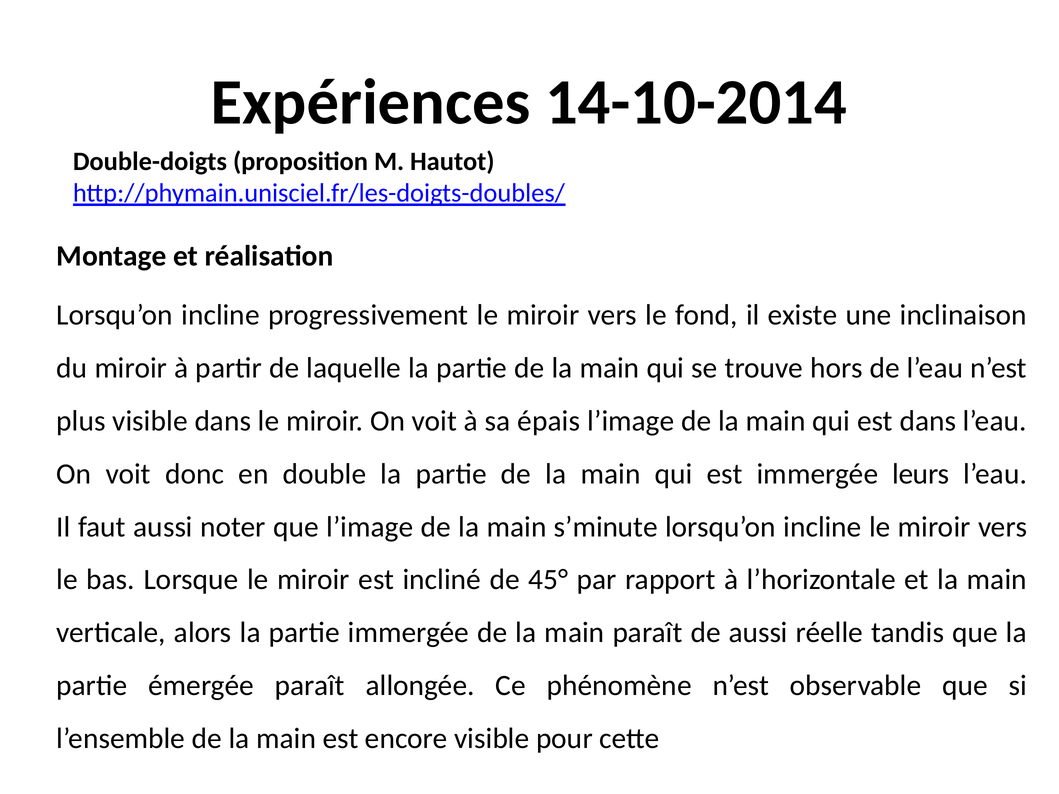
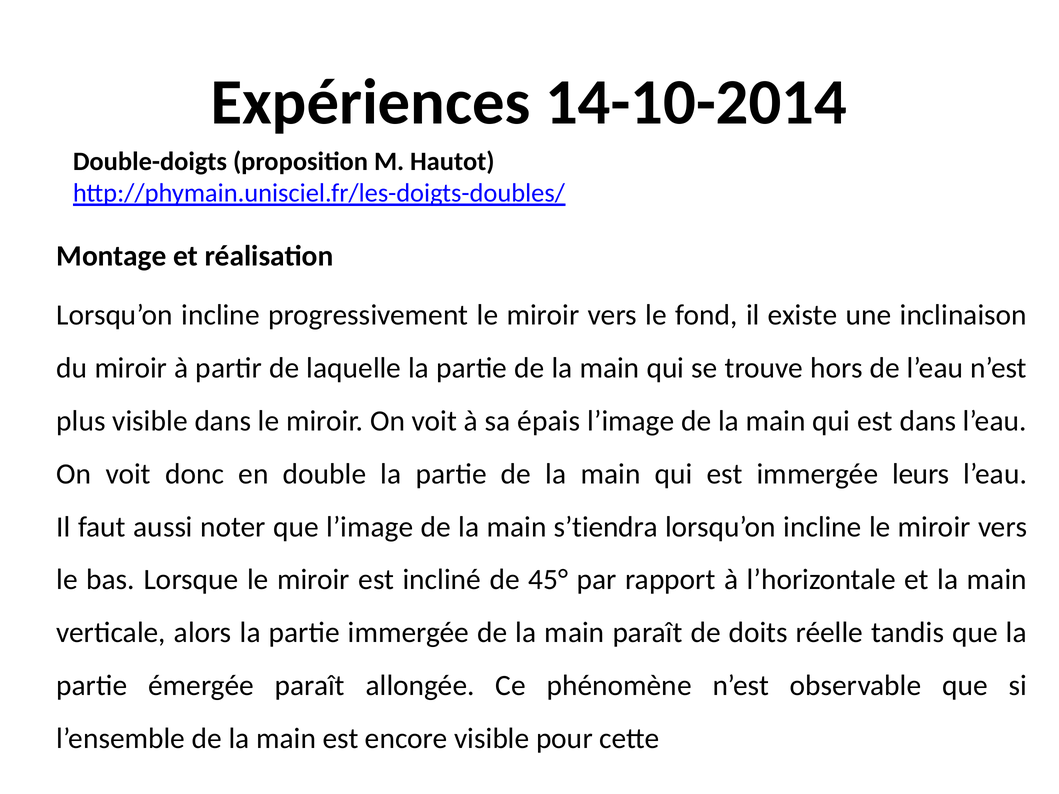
s’minute: s’minute -> s’tiendra (606, 527)
de aussi: aussi -> doits (758, 633)
